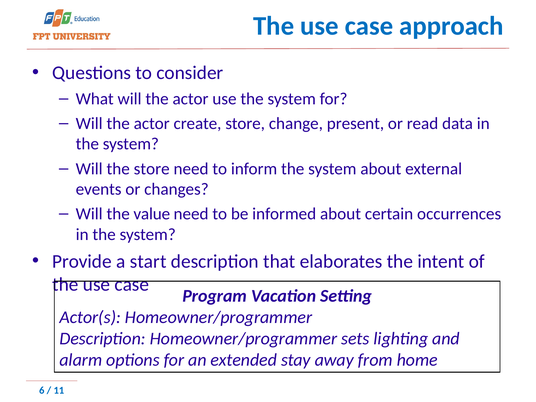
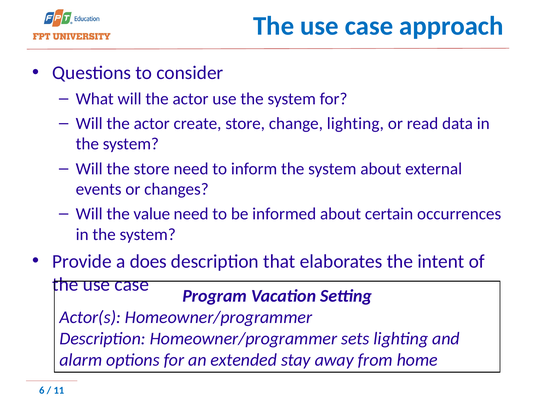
change present: present -> lighting (355, 123)
start: start -> does (148, 261)
